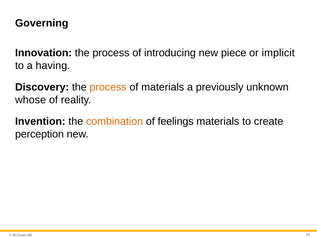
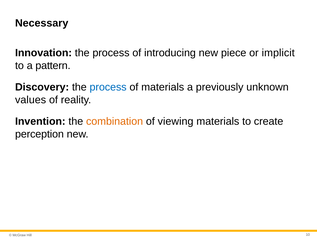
Governing: Governing -> Necessary (42, 23)
having: having -> pattern (53, 66)
process colour: orange -> blue (108, 87)
whose: whose -> values (31, 100)
feelings: feelings -> viewing (176, 121)
